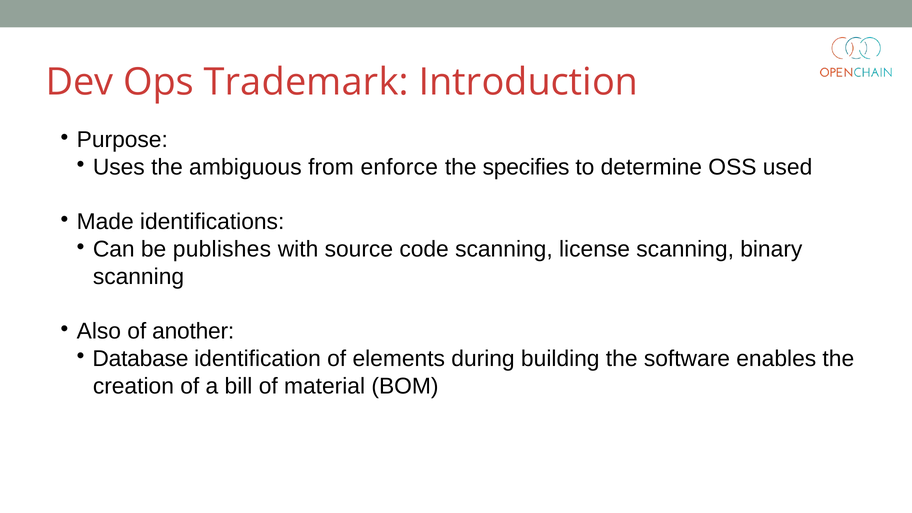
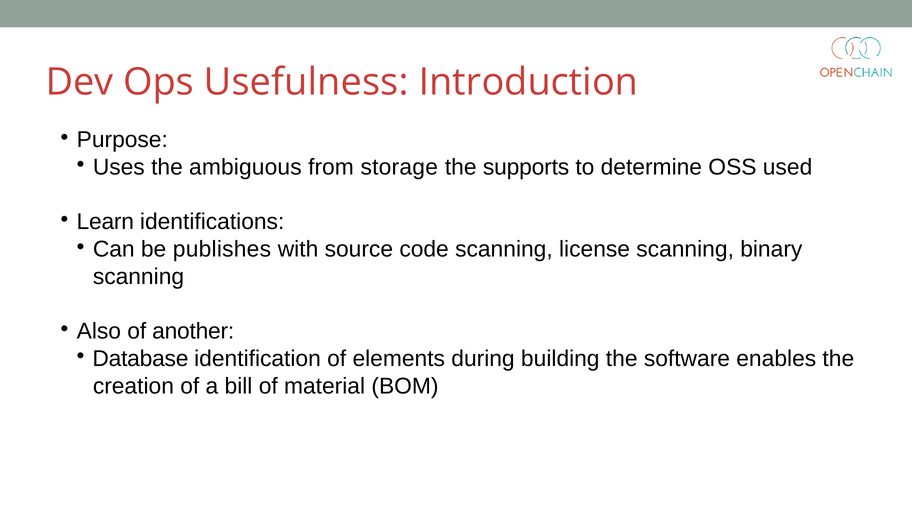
Trademark: Trademark -> Usefulness (306, 82)
enforce: enforce -> storage (399, 167)
specifies: specifies -> supports (526, 167)
Made: Made -> Learn (105, 222)
